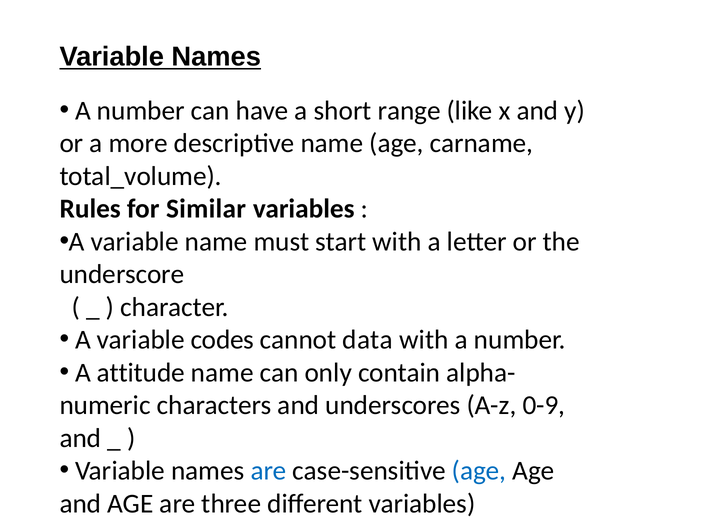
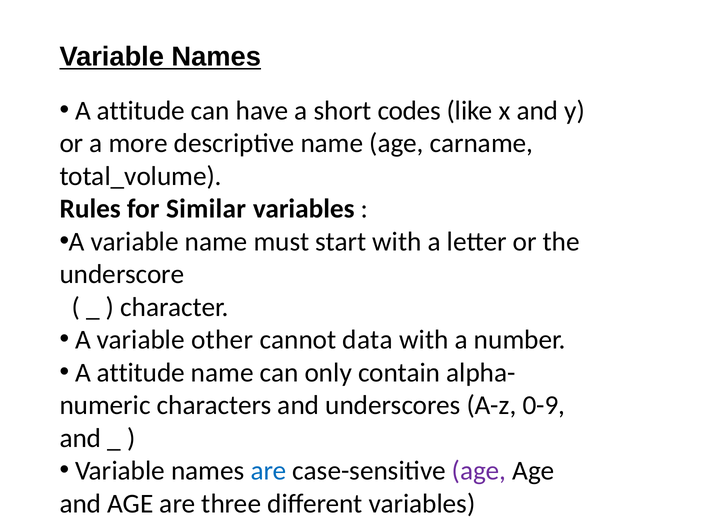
number: number -> attitude (141, 111)
range: range -> codes (409, 111)
codes: codes -> other (222, 340)
age colour: blue -> purple (479, 471)
